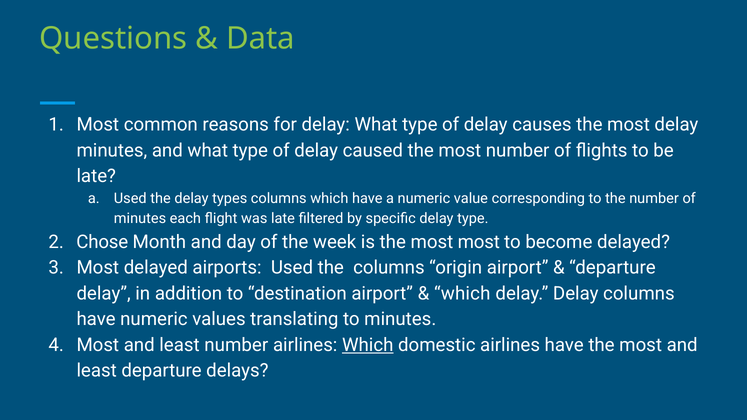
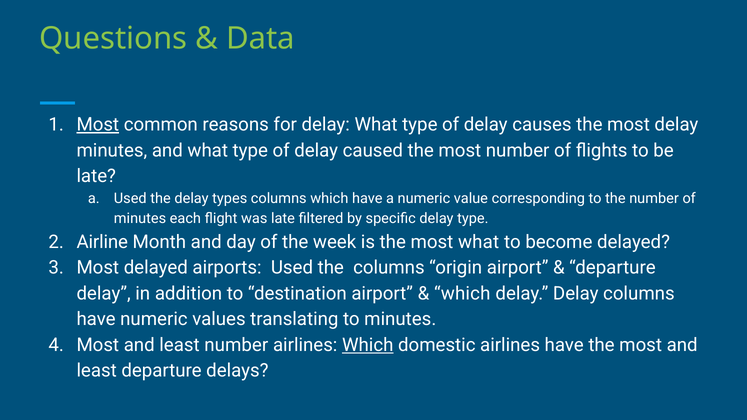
Most underline: none -> present (98, 125)
Chose: Chose -> Airline (102, 242)
most most: most -> what (479, 242)
